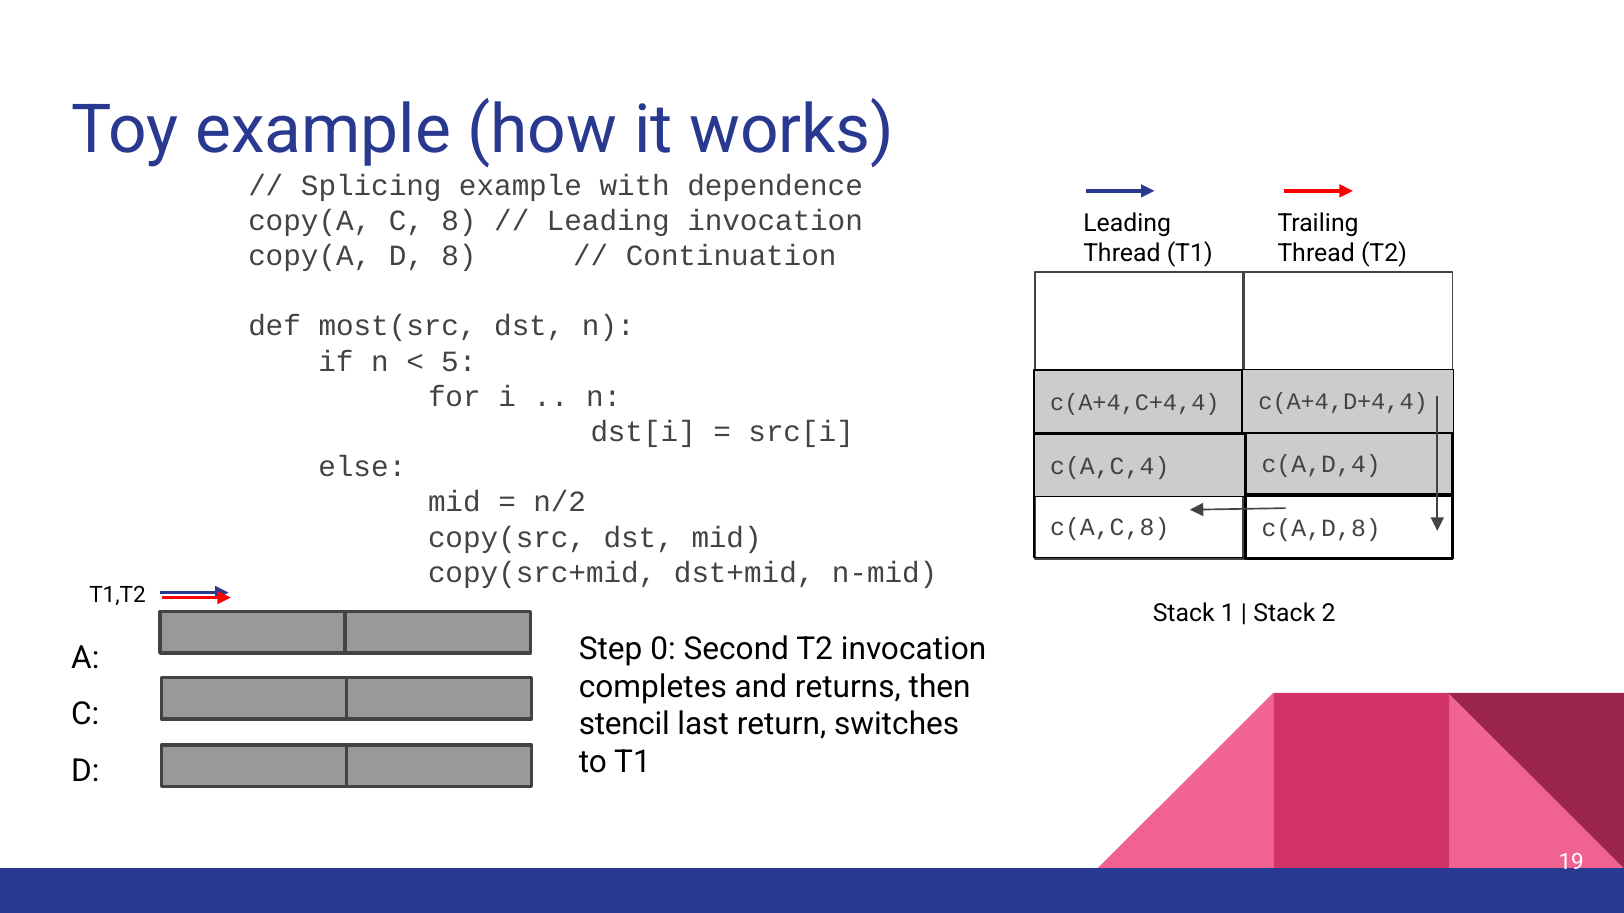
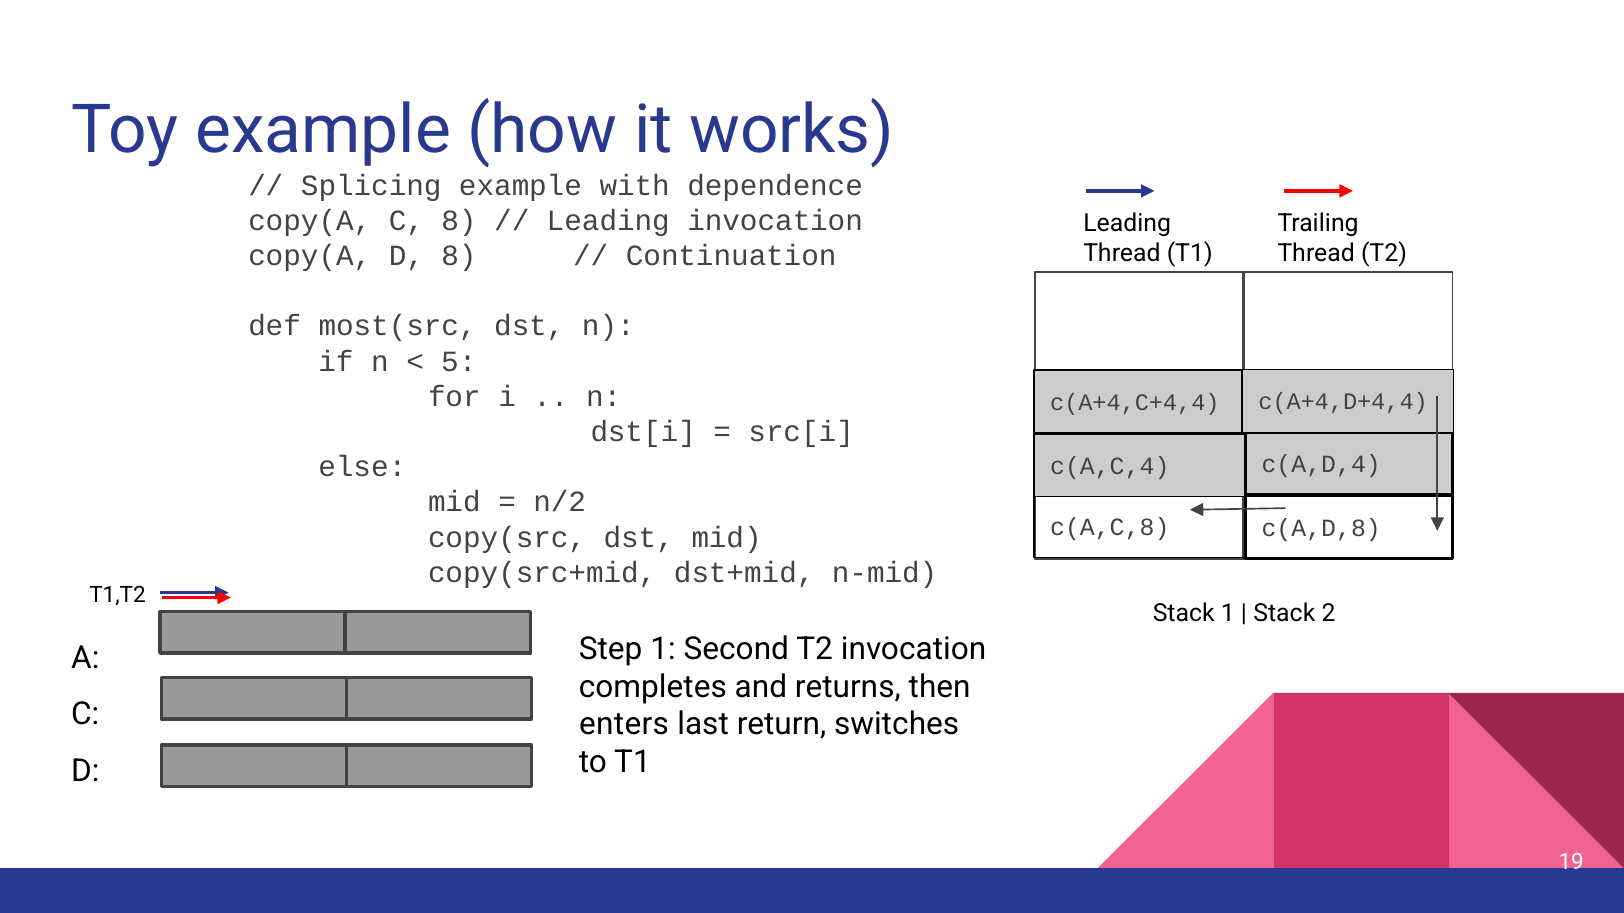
Step 0: 0 -> 1 (663, 649)
stencil: stencil -> enters (624, 725)
